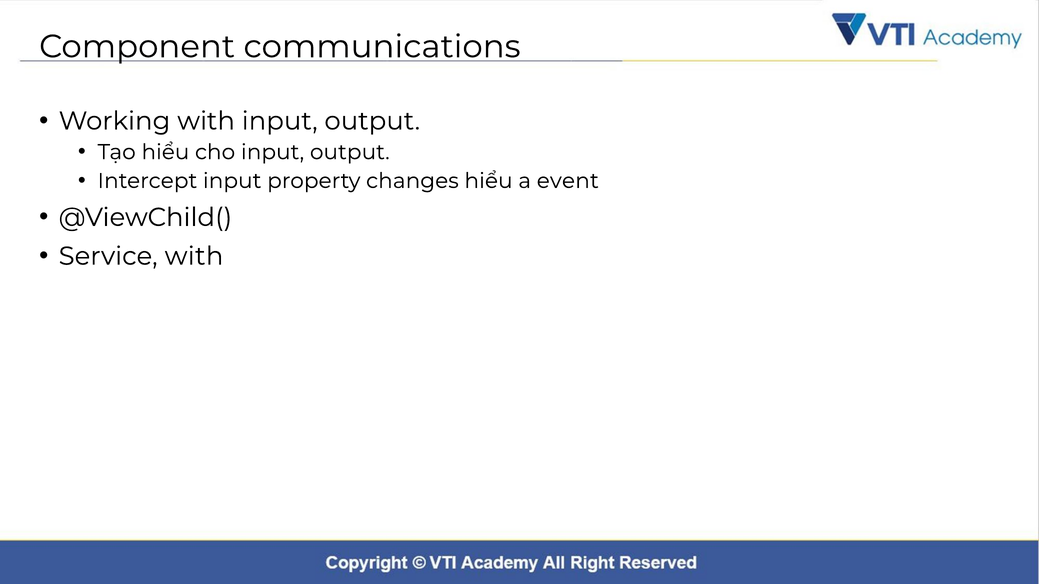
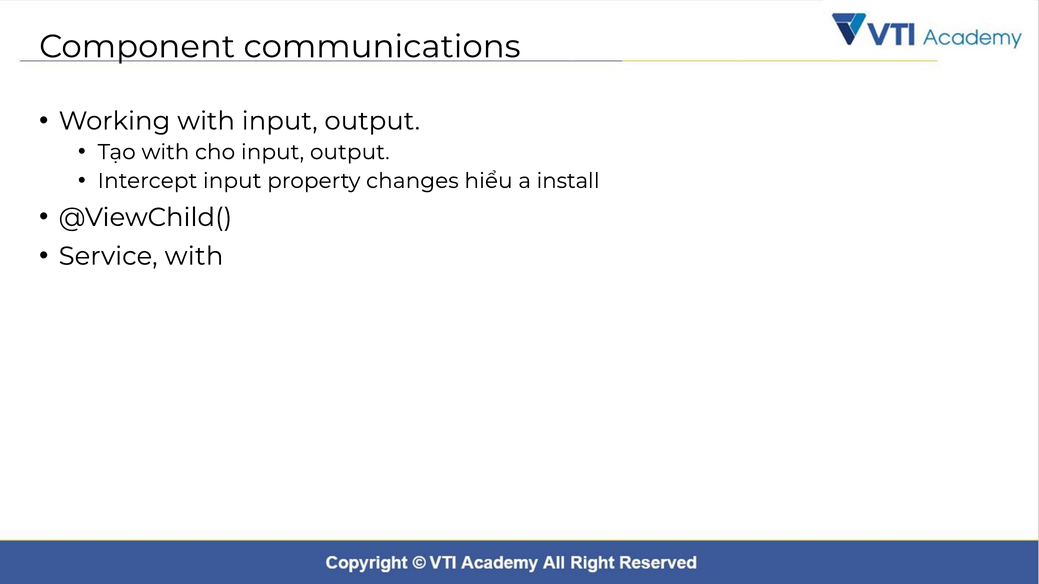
Tạo hiểu: hiểu -> with (165, 152)
event: event -> install (568, 181)
